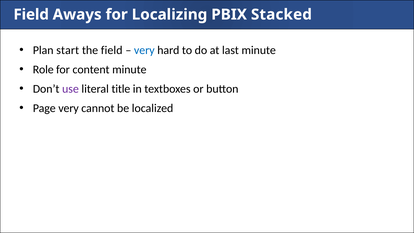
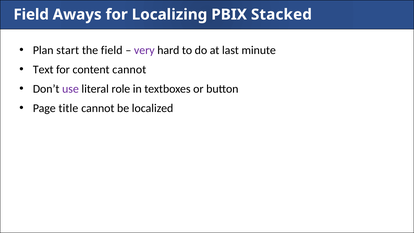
very colour: blue -> purple (144, 50)
Role: Role -> Text (43, 70)
content minute: minute -> cannot (129, 70)
title: title -> role (121, 89)
Page very: very -> title (68, 108)
